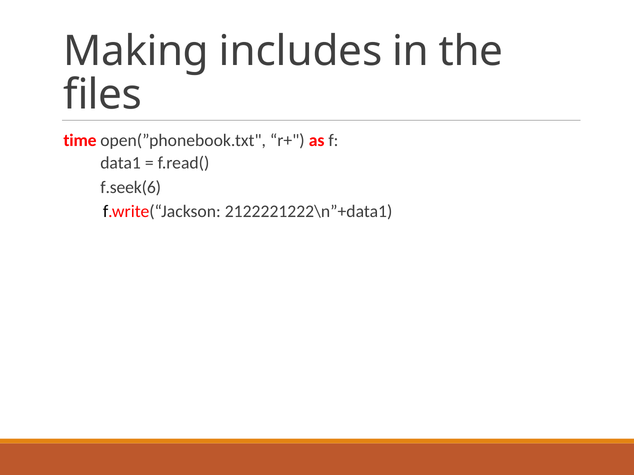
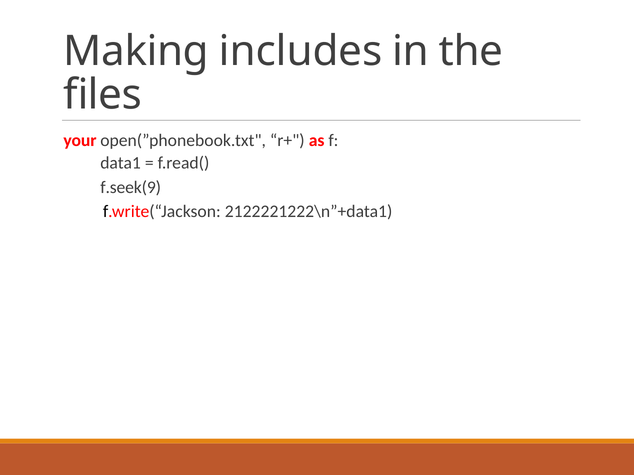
time: time -> your (80, 141)
f.seek(6: f.seek(6 -> f.seek(9 (131, 188)
